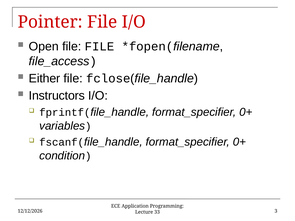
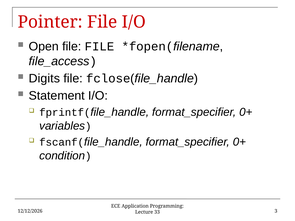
Either: Either -> Digits (44, 79)
Instructors: Instructors -> Statement (57, 96)
